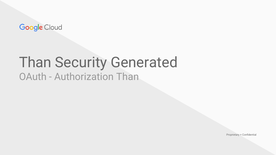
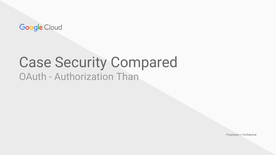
Than: Than -> Case (35, 63)
Generated: Generated -> Compared (144, 63)
